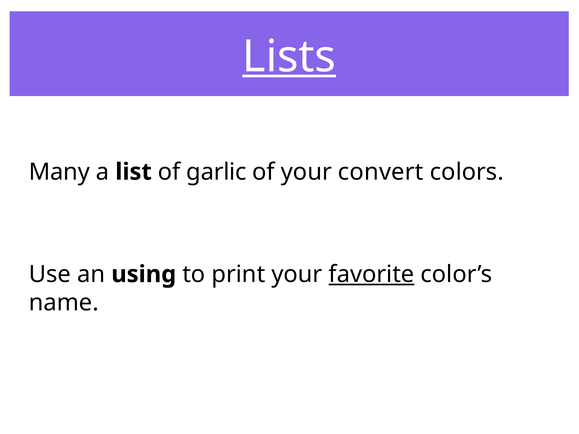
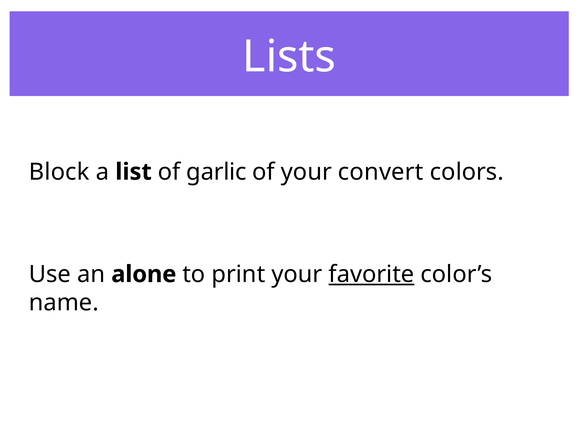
Lists underline: present -> none (289, 57)
Many: Many -> Block (59, 172)
using: using -> alone (144, 274)
